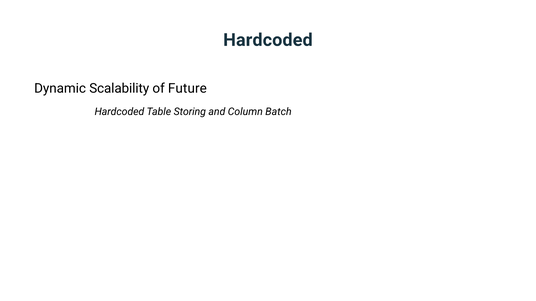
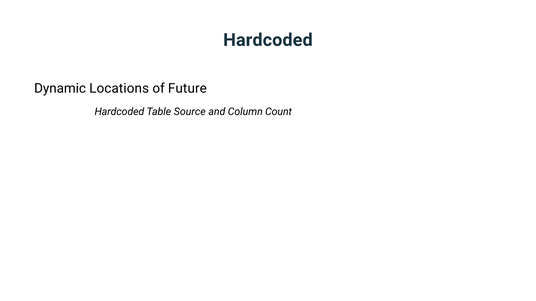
Scalability: Scalability -> Locations (119, 89)
Storing: Storing -> Source (190, 112)
Batch: Batch -> Count (279, 112)
